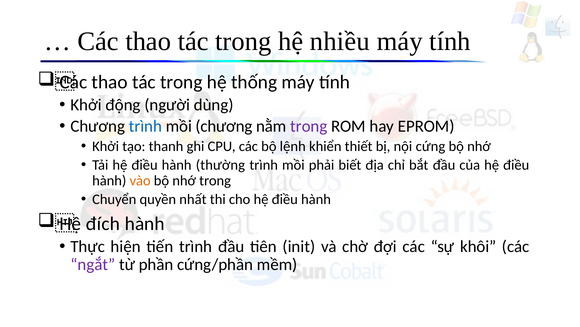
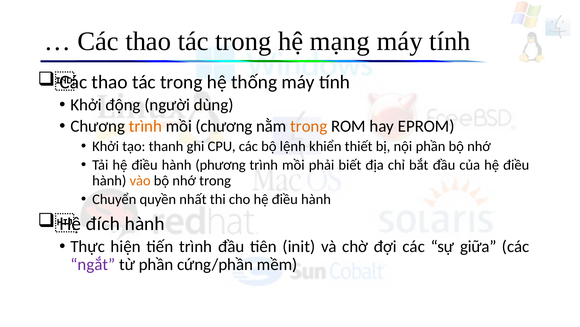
nhiều: nhiều -> mạng (340, 41)
trình colour: blue -> orange (145, 126)
trong colour: purple -> orange (309, 126)
nội cứng: cứng -> phần (431, 146)
thường: thường -> phương (221, 165)
khôi: khôi -> giữa (478, 246)
